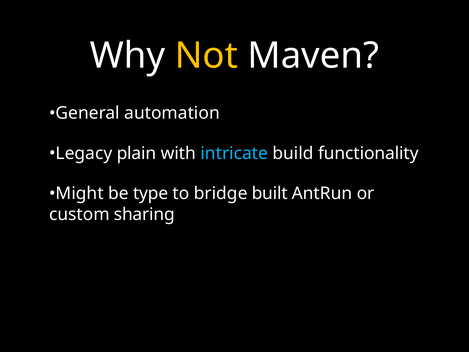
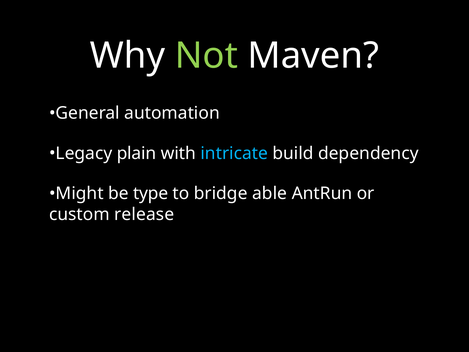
Not colour: yellow -> light green (206, 56)
functionality: functionality -> dependency (368, 153)
built: built -> able (270, 193)
sharing: sharing -> release (144, 214)
